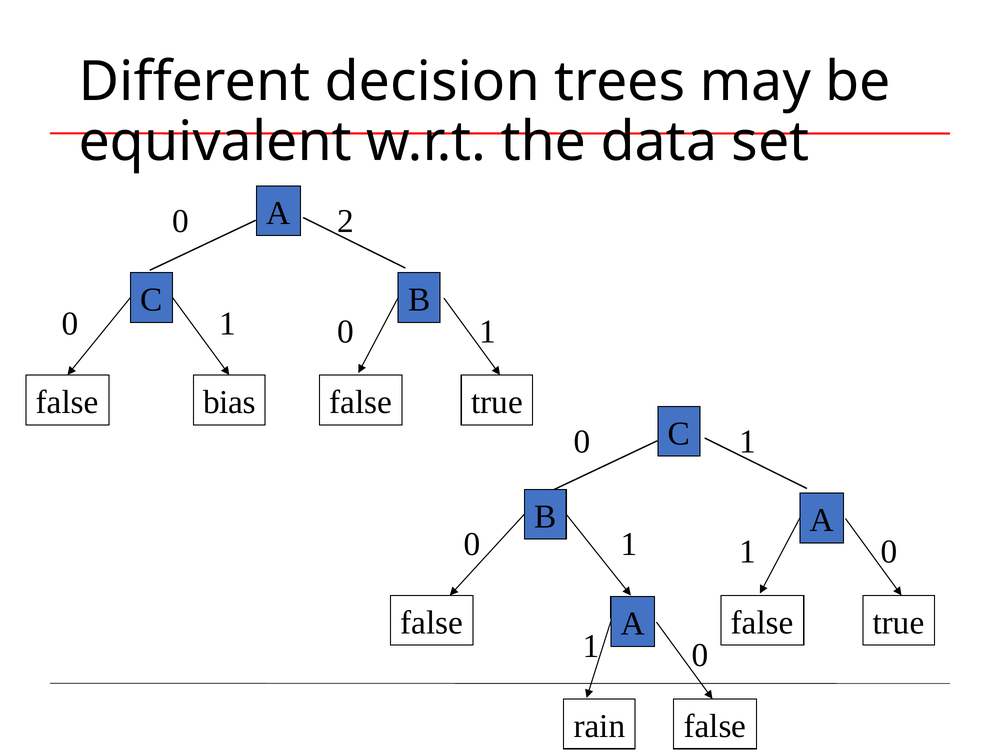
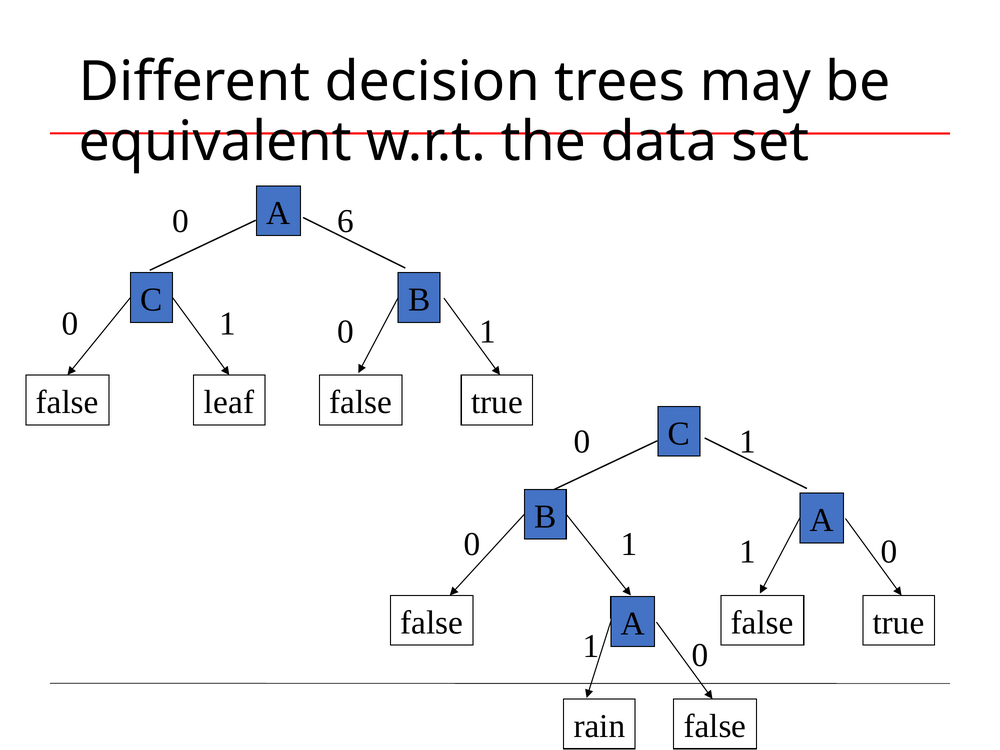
2: 2 -> 6 (346, 221)
bias: bias -> leaf (229, 402)
